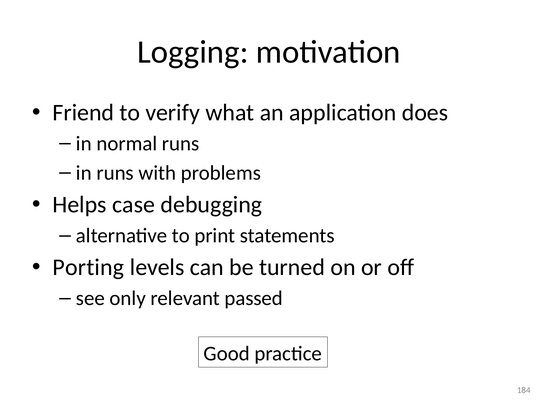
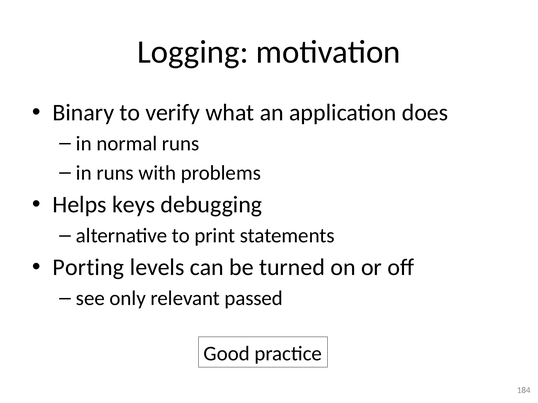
Friend: Friend -> Binary (83, 113)
case: case -> keys (134, 205)
